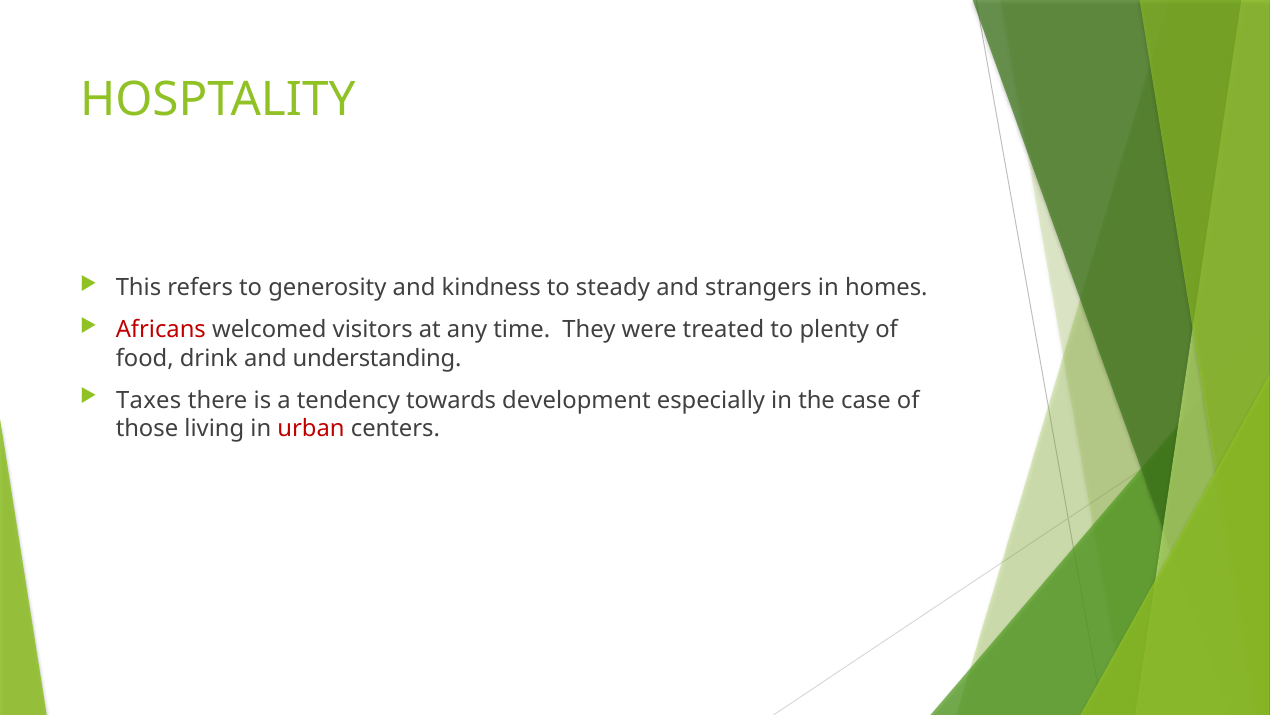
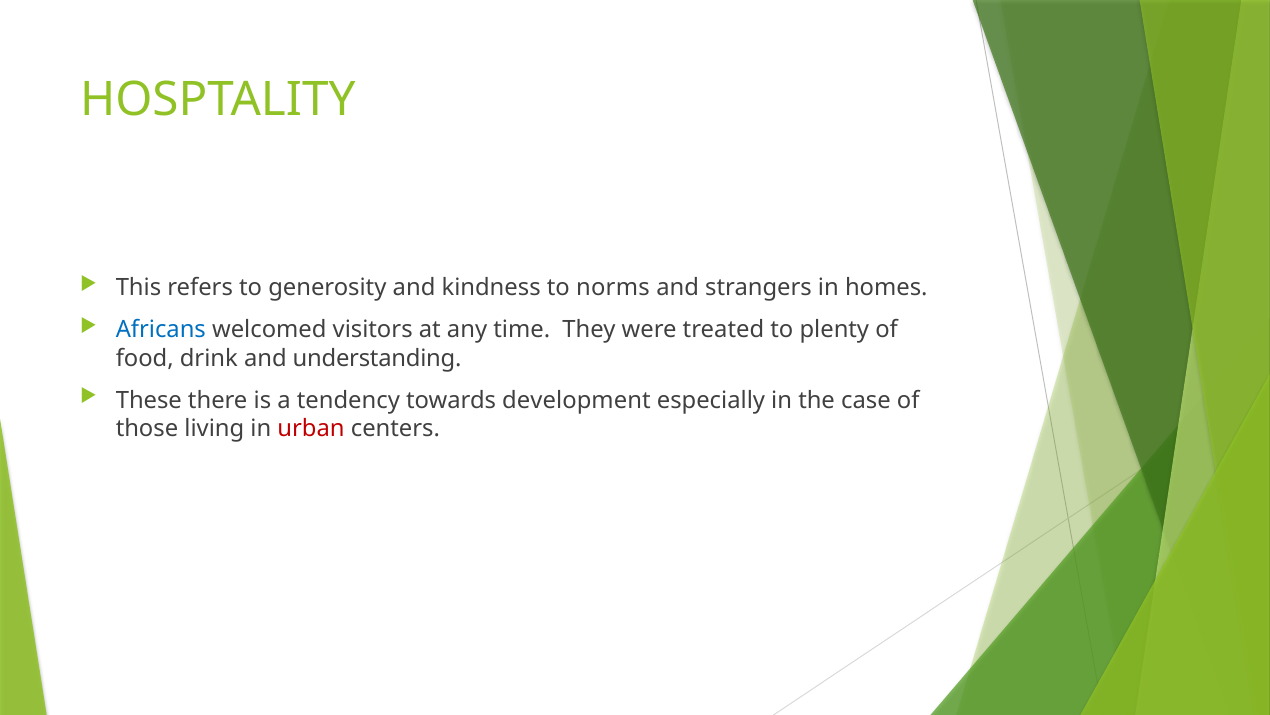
steady: steady -> norms (613, 288)
Africans colour: red -> blue (161, 329)
Taxes: Taxes -> These (149, 400)
